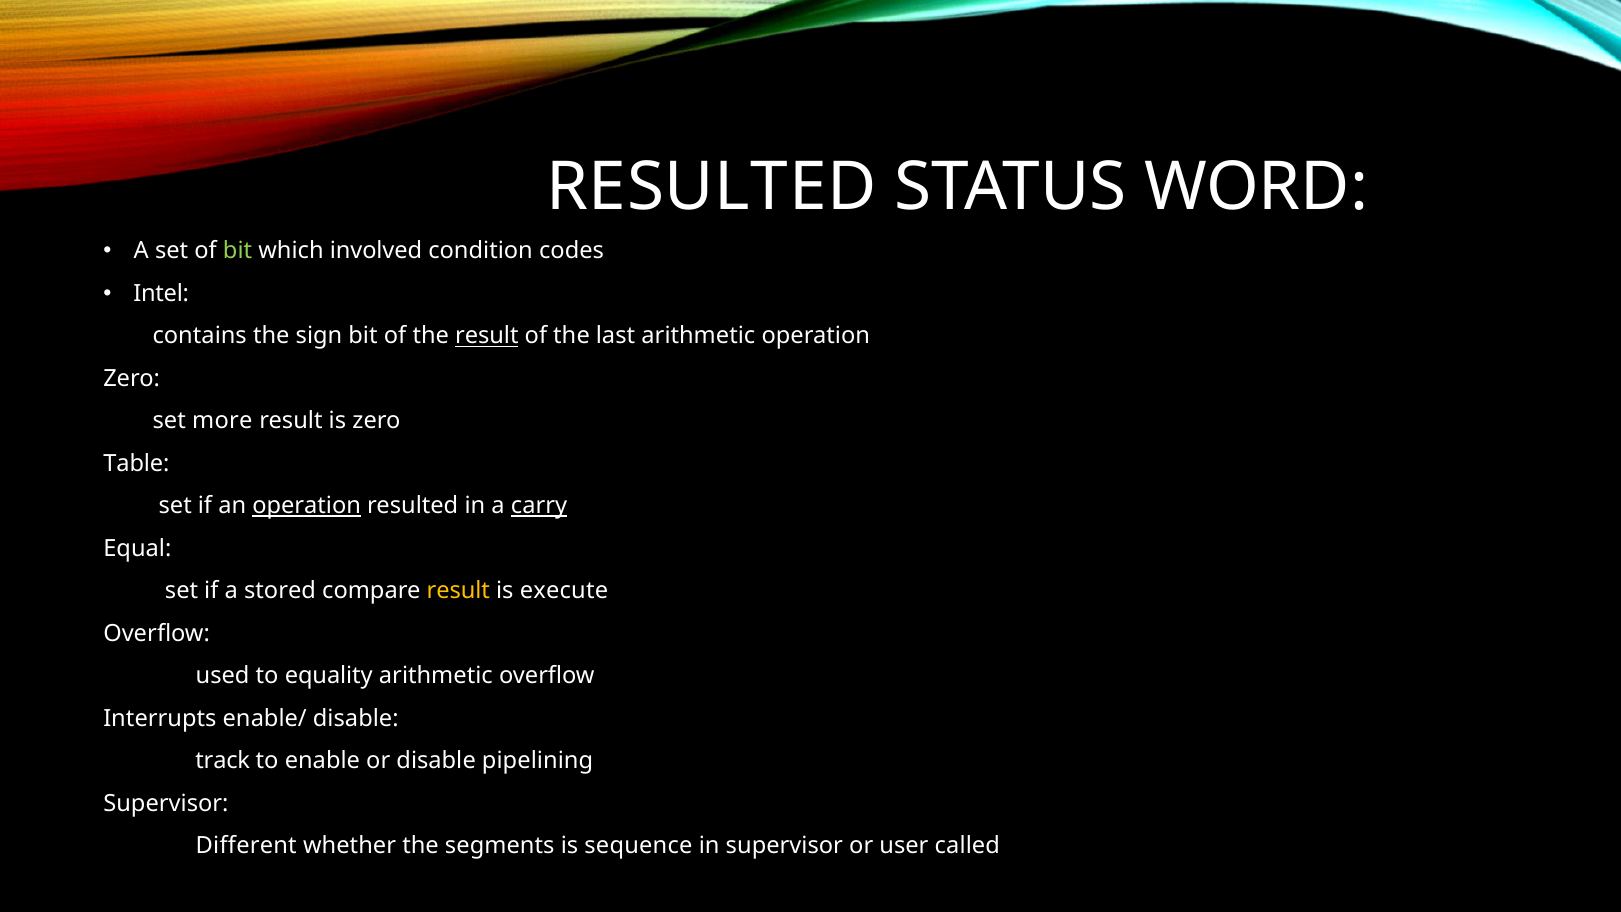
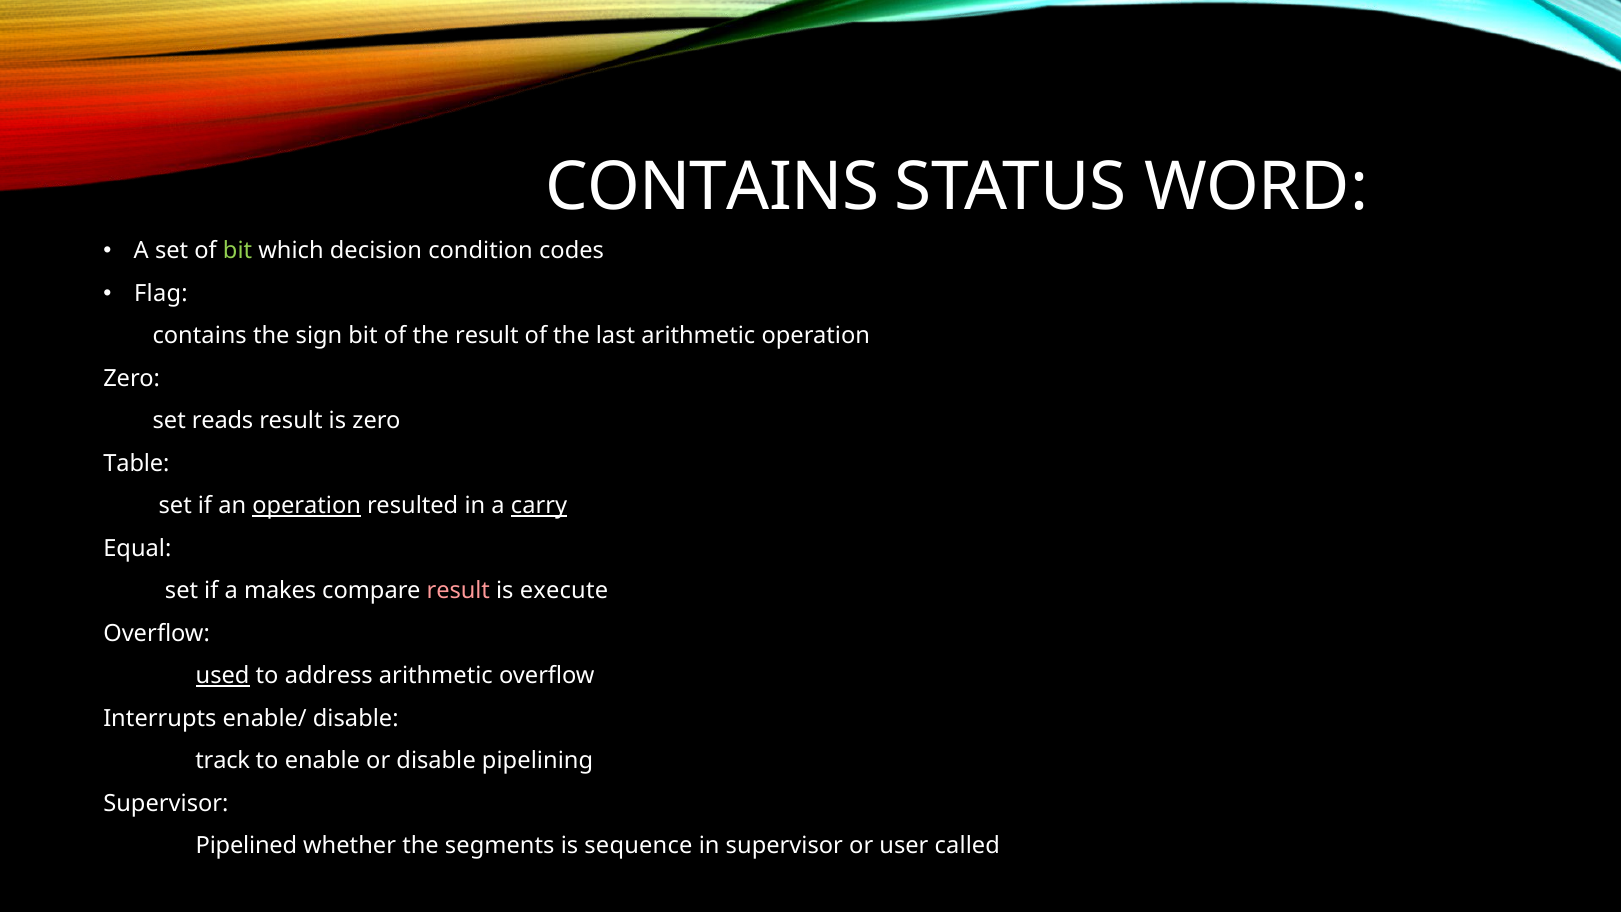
RESULTED: RESULTED -> CONTAINS (712, 187)
involved: involved -> decision (376, 251)
Intel: Intel -> Flag (161, 294)
result underline: present -> none (487, 336)
more: more -> reads (223, 421)
stored: stored -> makes (280, 591)
result colour: yellow -> pink (458, 591)
used underline: none -> present (223, 676)
equality: equality -> address (329, 676)
Different: Different -> Pipelined (246, 846)
